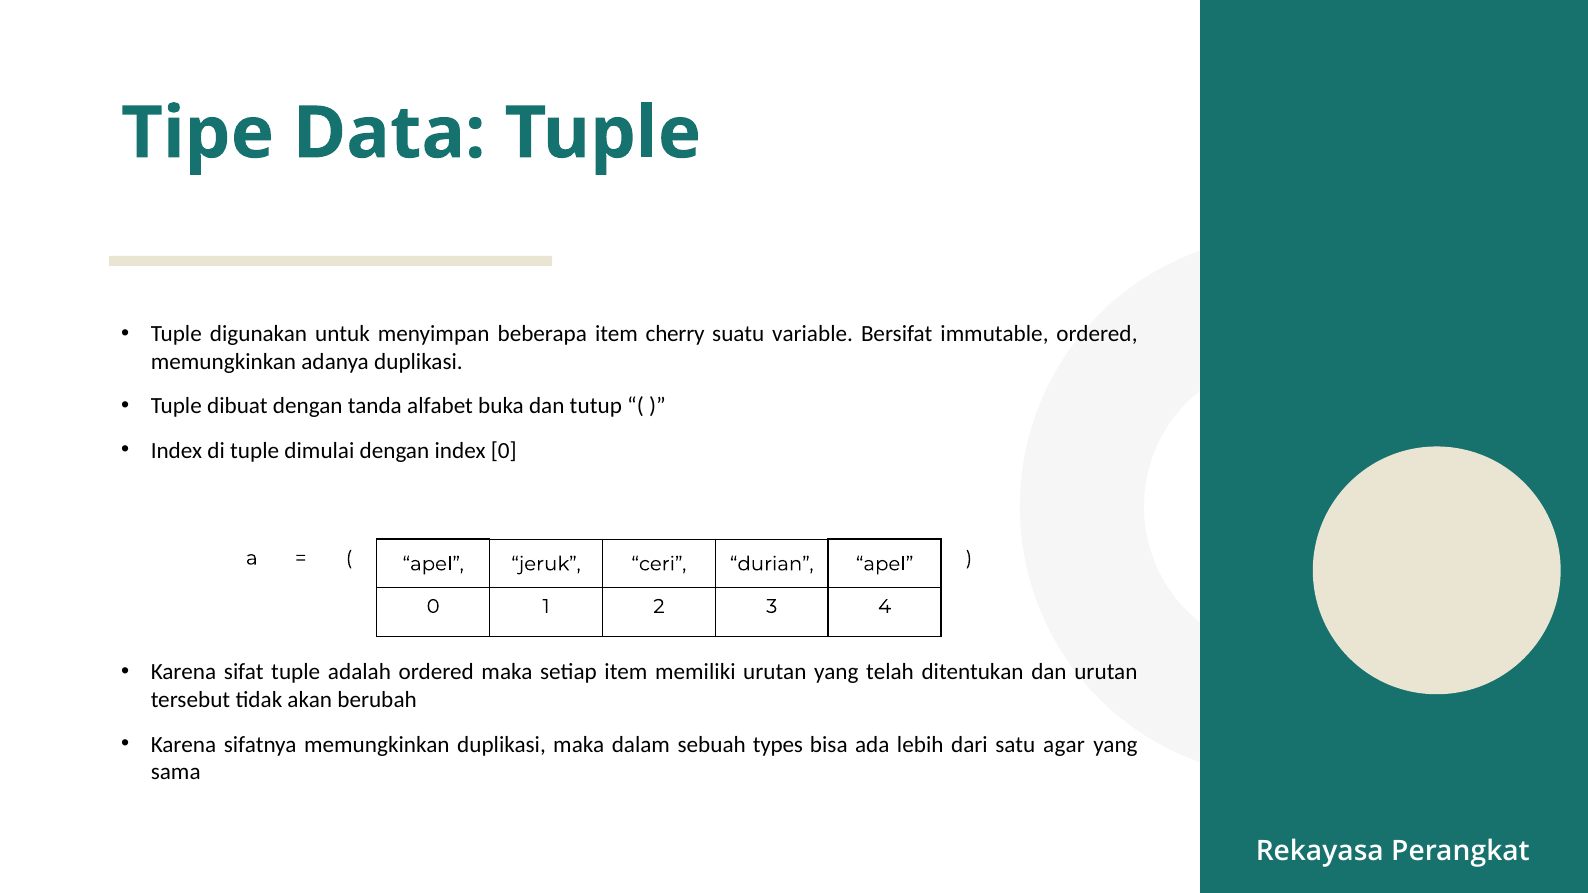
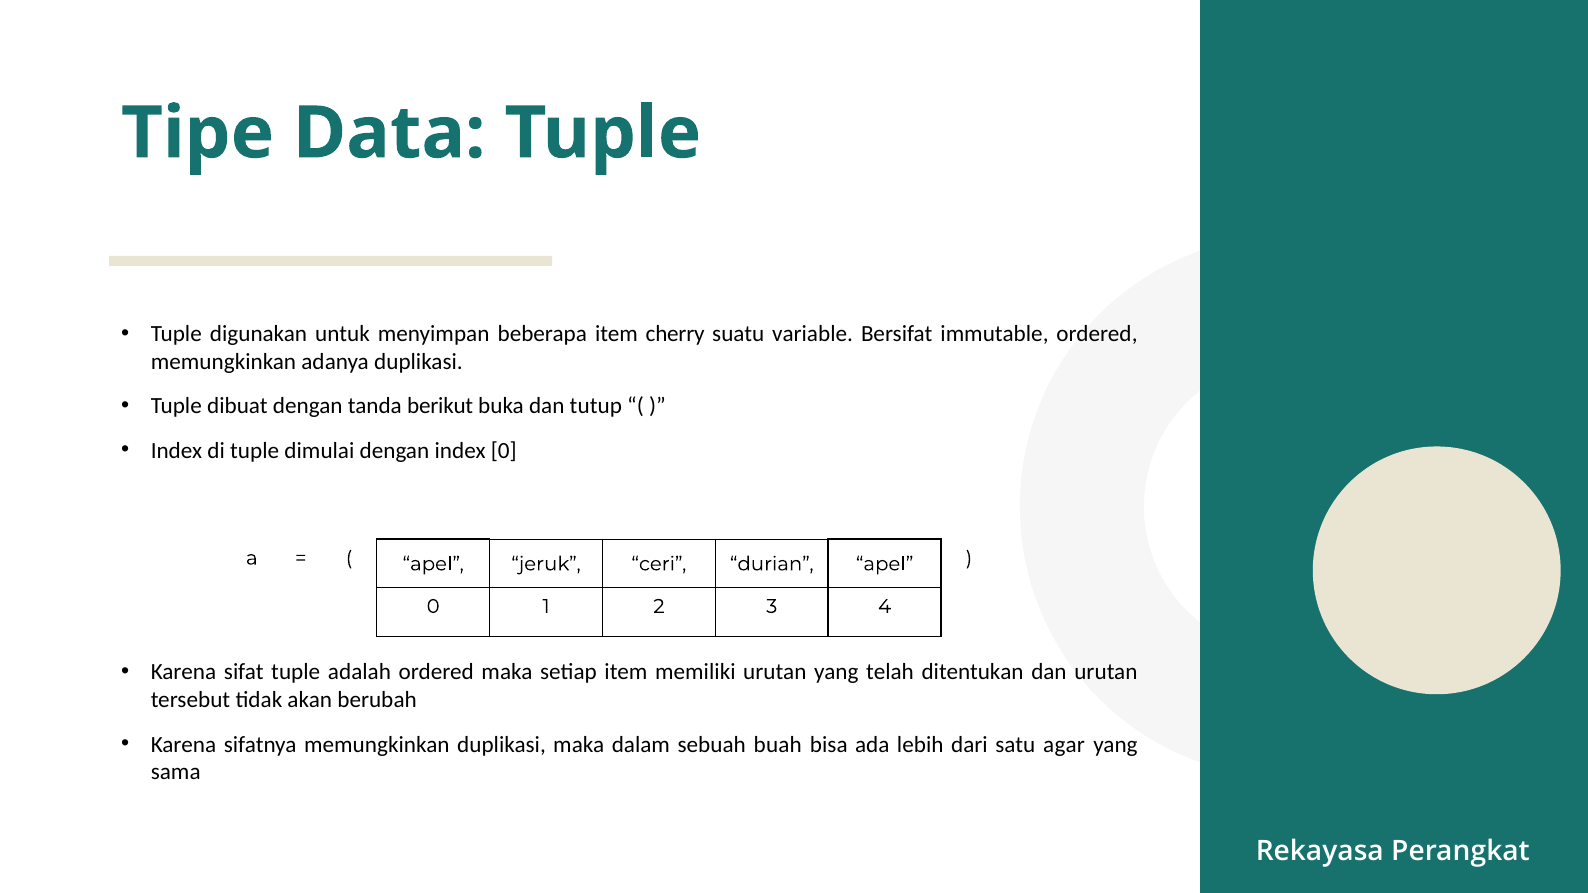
alfabet: alfabet -> berikut (440, 406)
types: types -> buah (778, 745)
